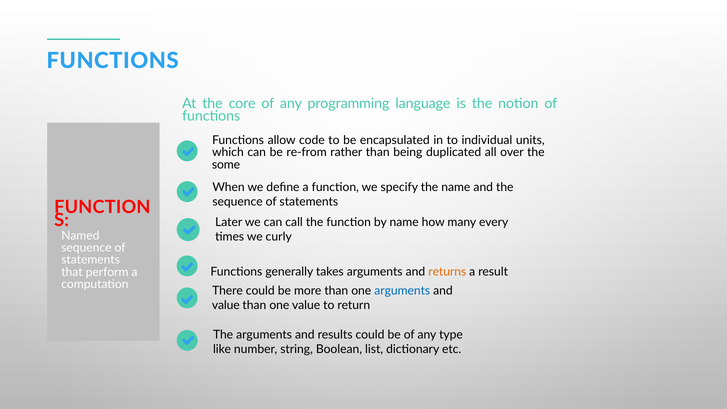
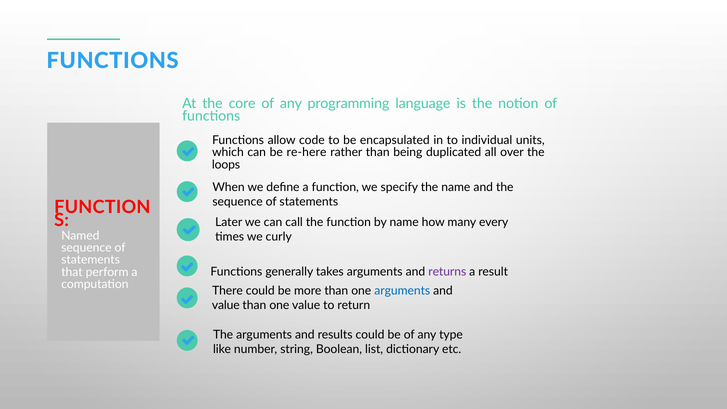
re-from: re-from -> re-here (306, 152)
some: some -> loops (226, 165)
returns colour: orange -> purple (447, 272)
